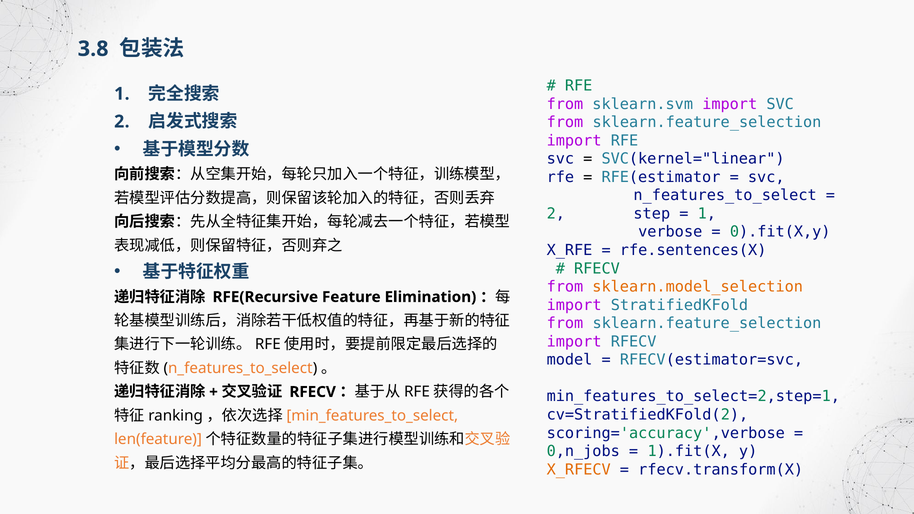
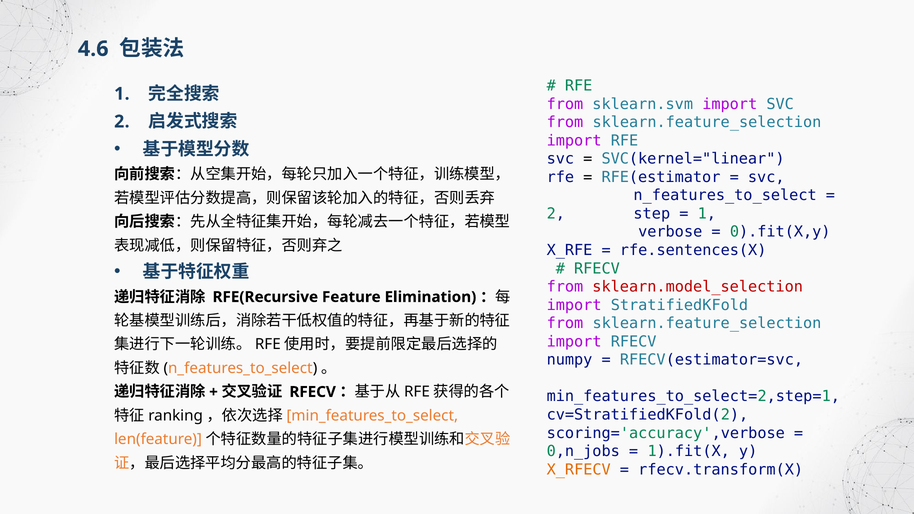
3.8: 3.8 -> 4.6 (93, 49)
sklearn.model_selection colour: orange -> red (698, 287)
model: model -> numpy (570, 360)
